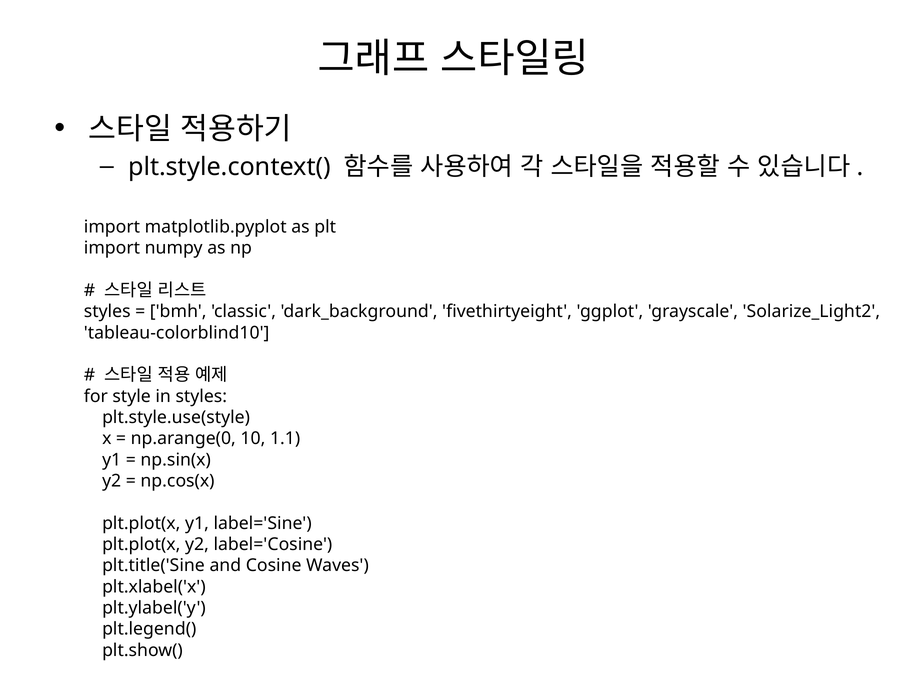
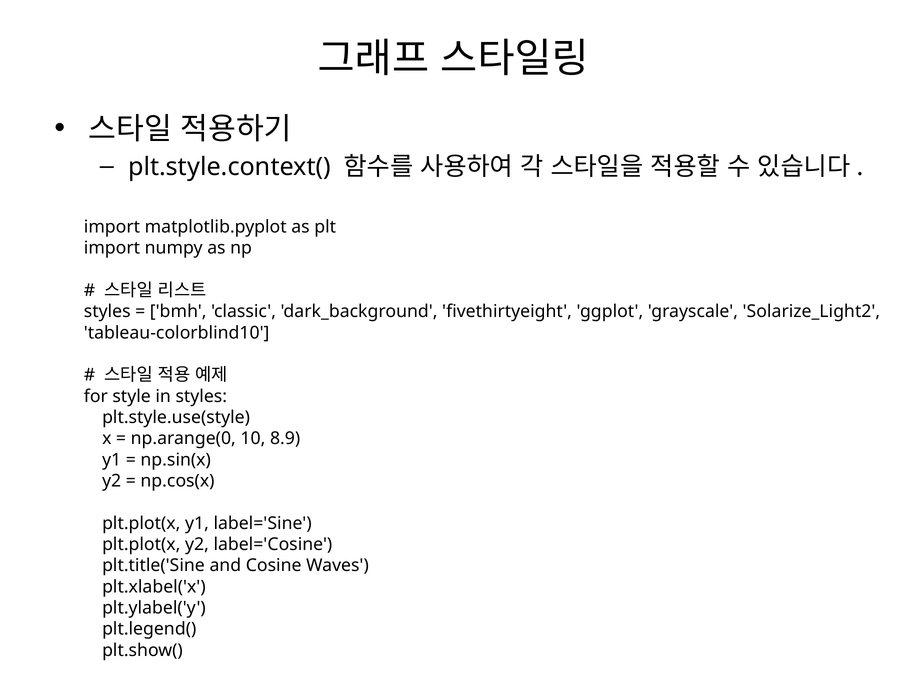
1.1: 1.1 -> 8.9 (285, 439)
